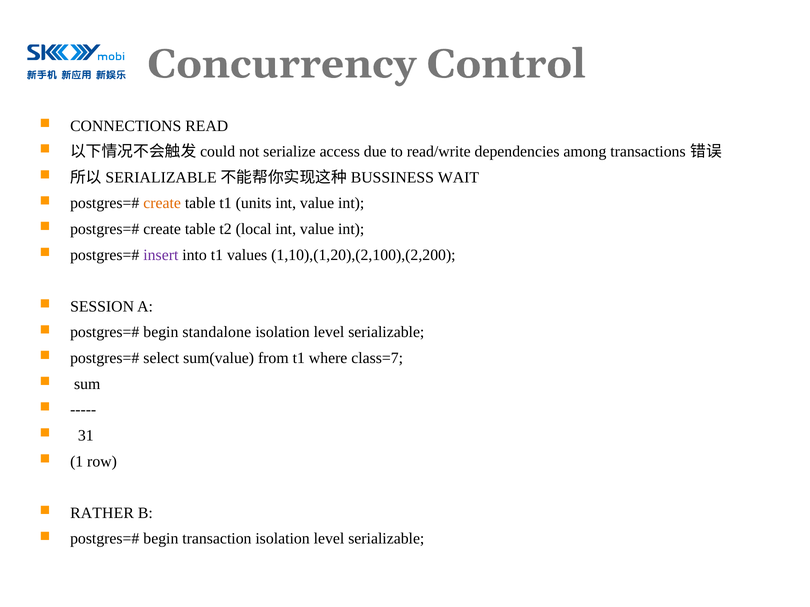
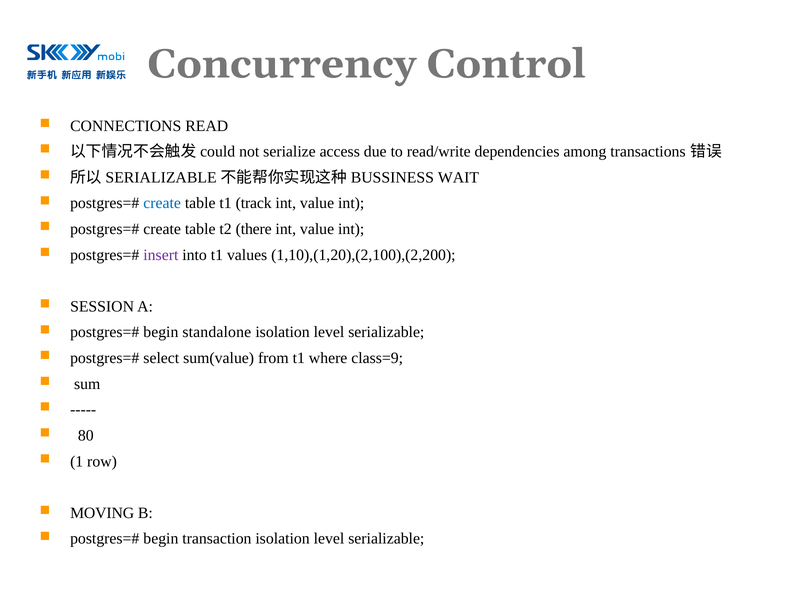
create colour: orange -> blue (162, 203)
units: units -> track (254, 203)
local: local -> there (254, 229)
class=7: class=7 -> class=9 (377, 358)
31: 31 -> 80 (86, 436)
RATHER: RATHER -> MOVING (102, 513)
